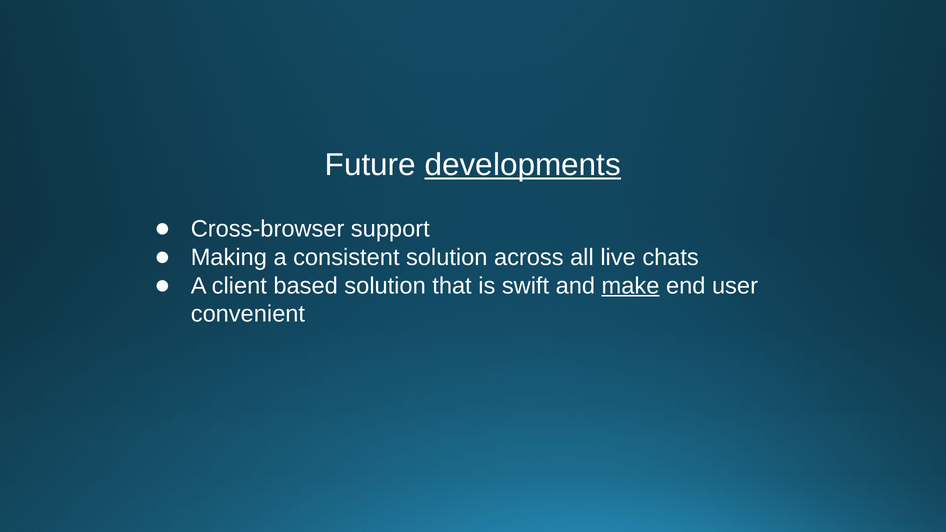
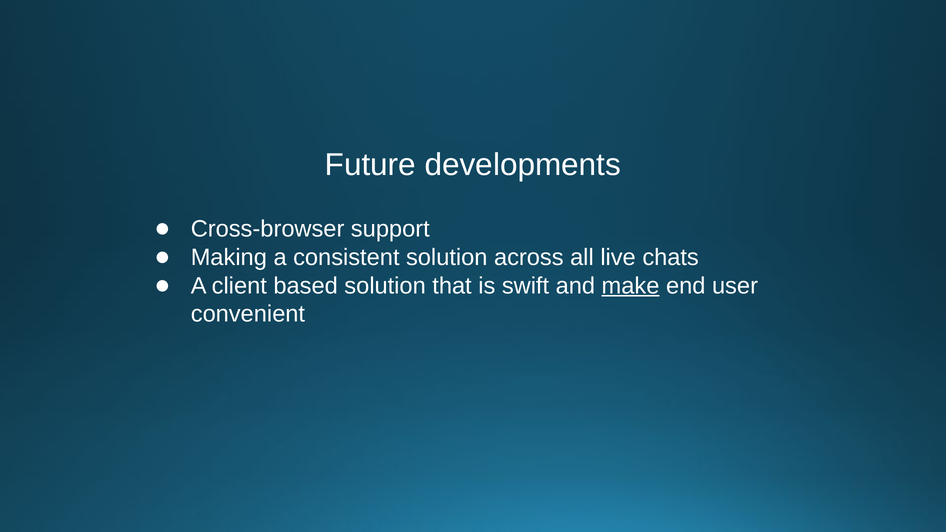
developments underline: present -> none (523, 165)
